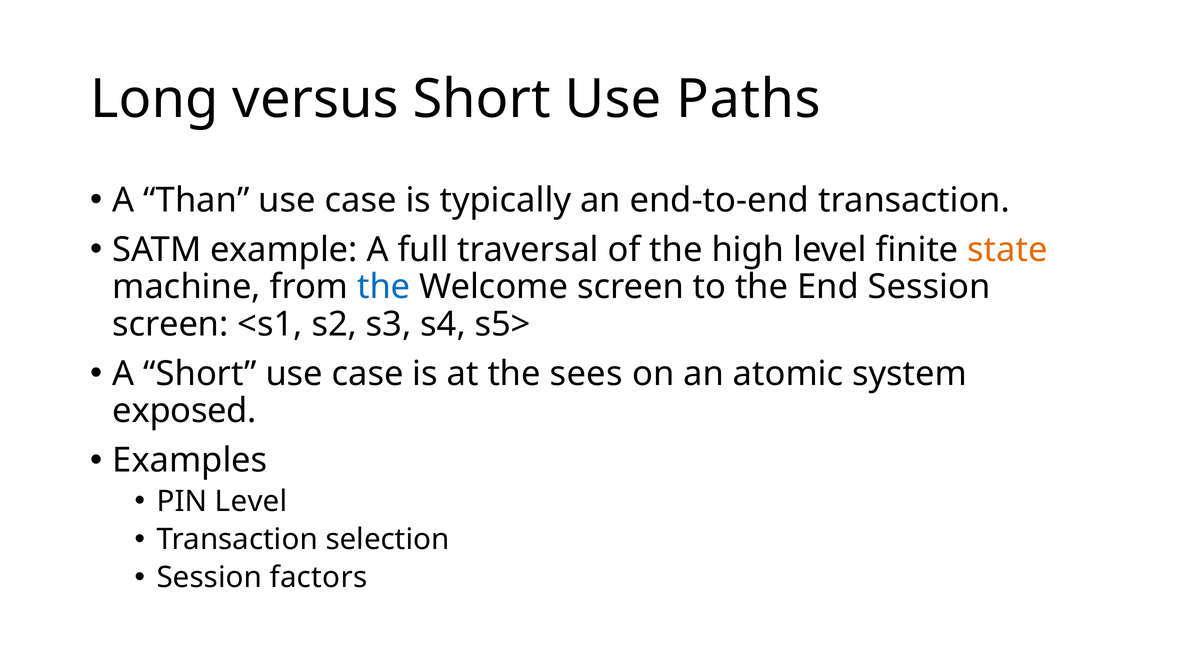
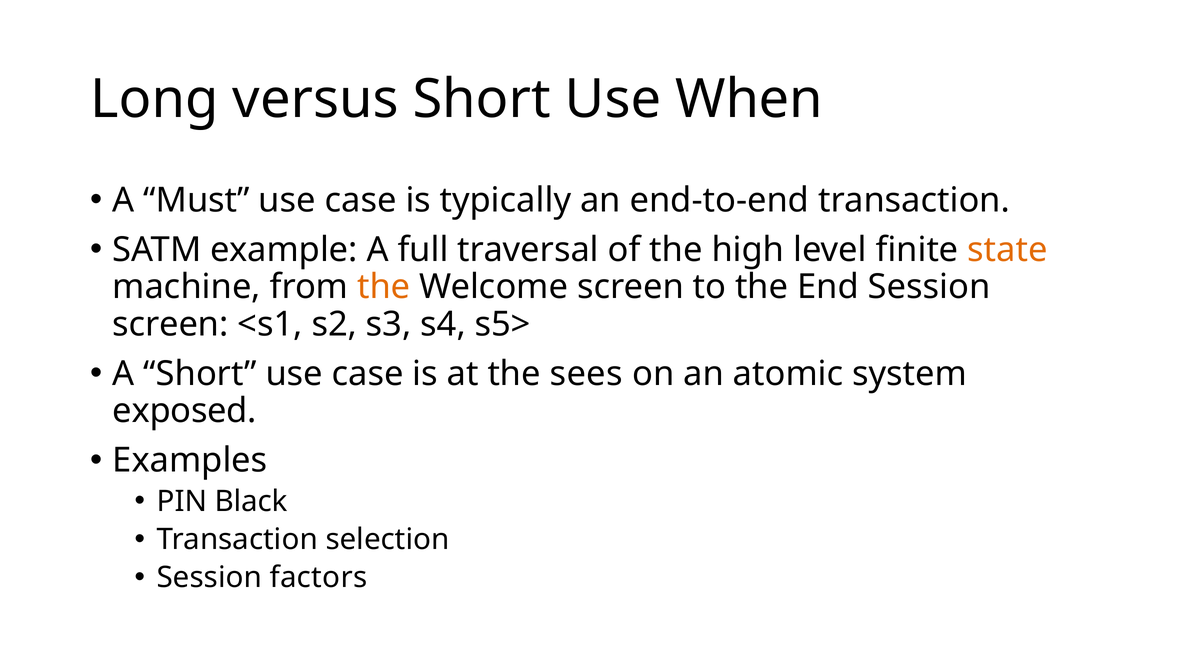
Paths: Paths -> When (749, 99)
Than: Than -> Must (197, 200)
the colour: blue -> orange (384, 287)
PIN Level: Level -> Black (251, 501)
